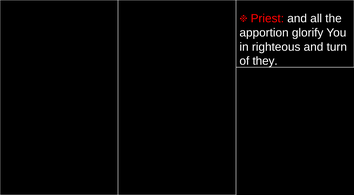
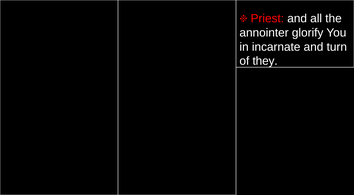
apportion: apportion -> annointer (264, 33)
righteous: righteous -> incarnate (276, 47)
